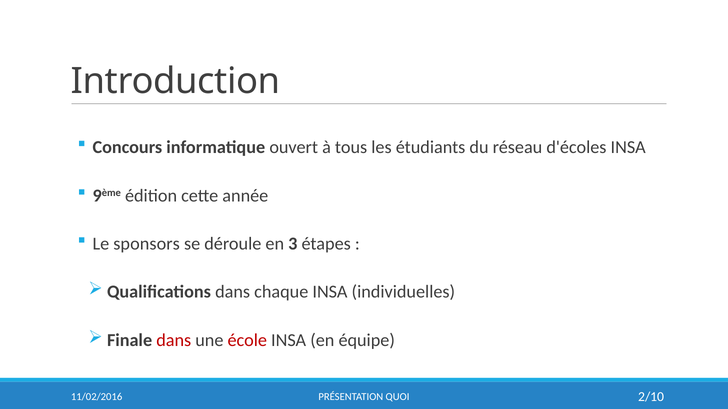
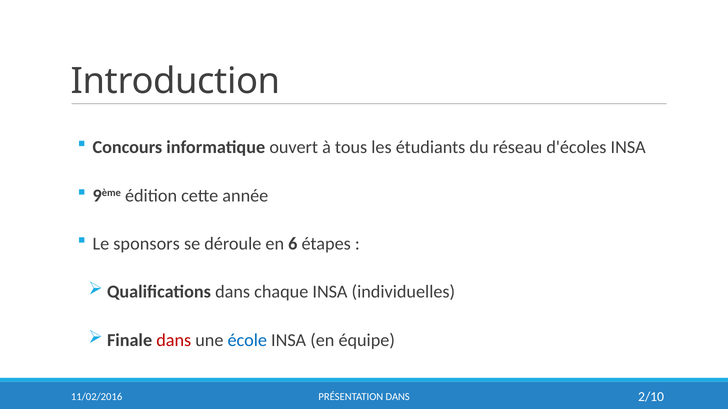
3: 3 -> 6 (293, 244)
école colour: red -> blue (247, 340)
PRÉSENTATION QUOI: QUOI -> DANS (398, 397)
